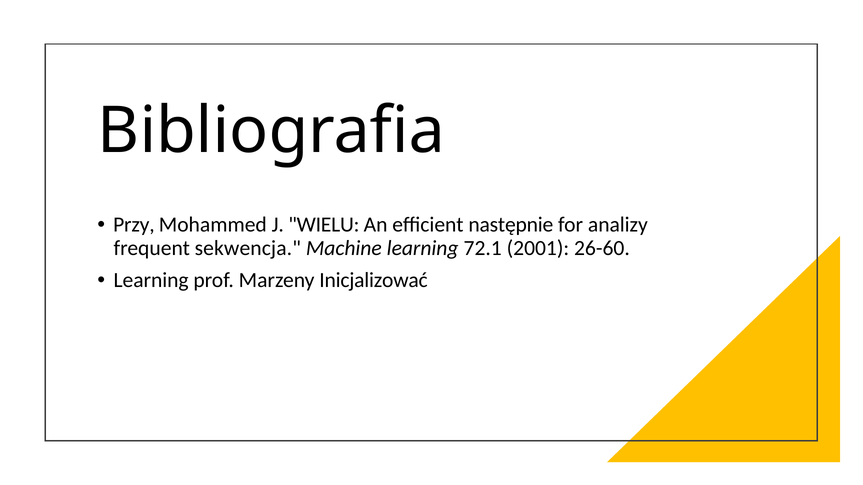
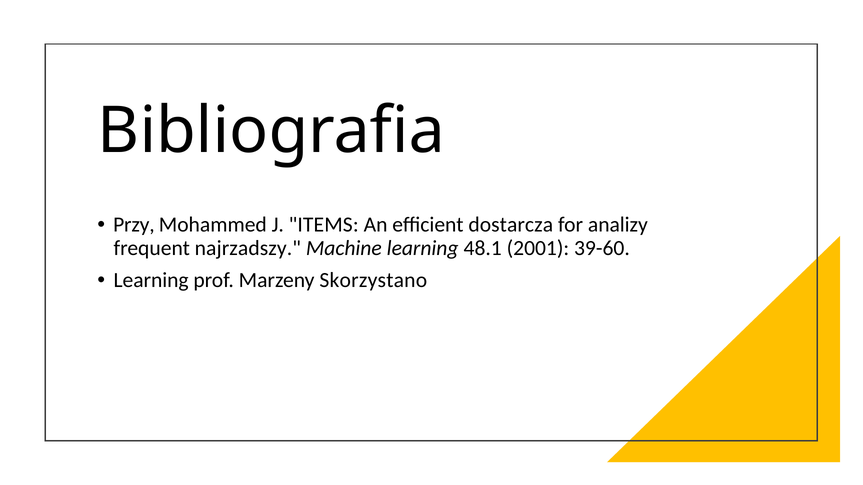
WIELU: WIELU -> ITEMS (324, 225)
następnie: następnie -> dostarcza (511, 225)
sekwencja: sekwencja -> najrzadszy (248, 248)
72.1: 72.1 -> 48.1 (483, 248)
26-60: 26-60 -> 39-60 (602, 248)
Inicjalizować: Inicjalizować -> Skorzystano (373, 281)
